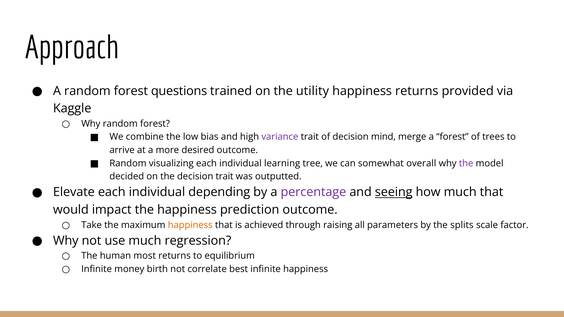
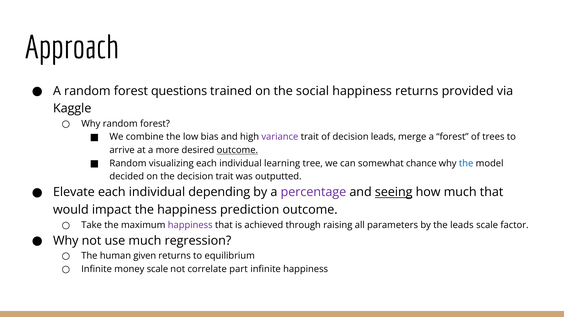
utility: utility -> social (313, 91)
decision mind: mind -> leads (383, 137)
outcome underline: none -> present (237, 150)
overall: overall -> chance (421, 163)
the colour: purple -> blue (466, 163)
happiness colour: orange -> purple (190, 225)
the splits: splits -> leads (462, 225)
most: most -> given (145, 256)
money birth: birth -> scale (157, 269)
best: best -> part (239, 269)
